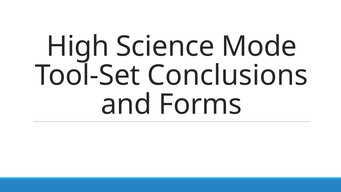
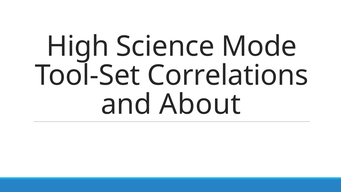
Conclusions: Conclusions -> Correlations (228, 76)
Forms: Forms -> About (200, 105)
